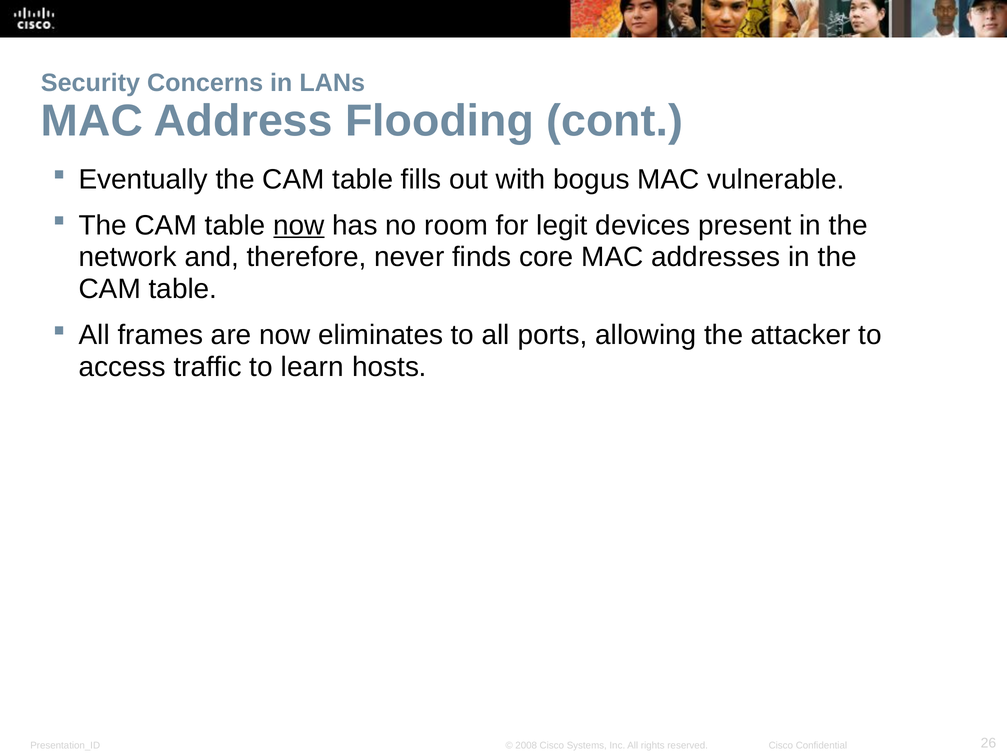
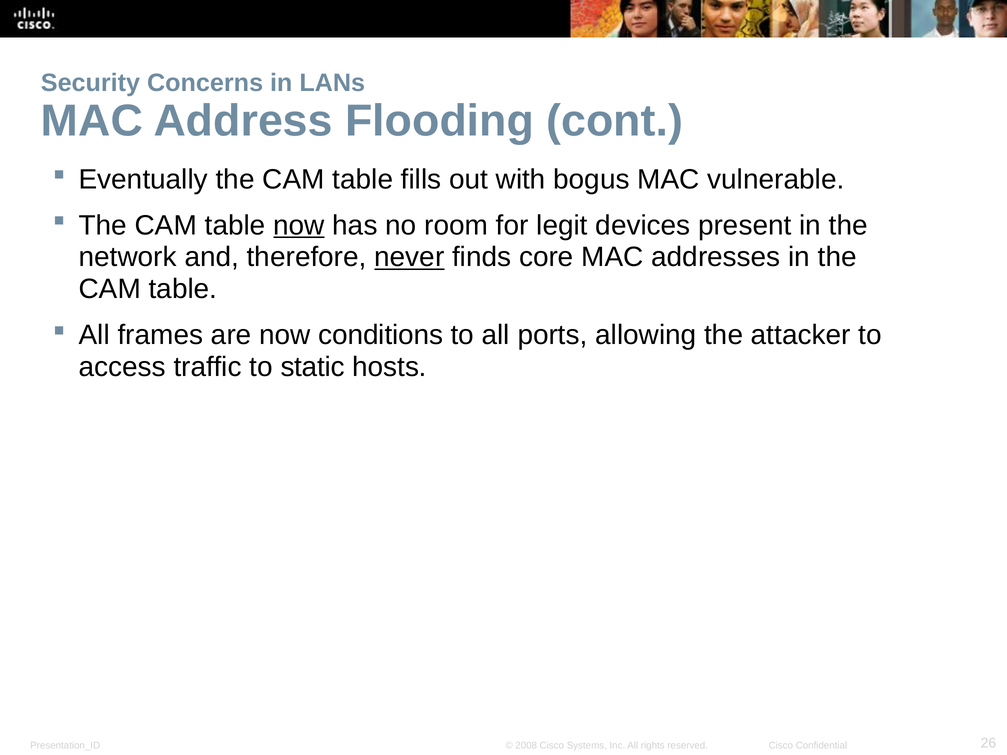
never underline: none -> present (409, 257)
eliminates: eliminates -> conditions (381, 335)
learn: learn -> static (313, 367)
